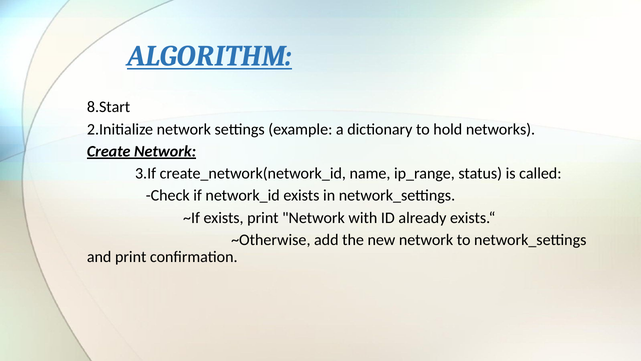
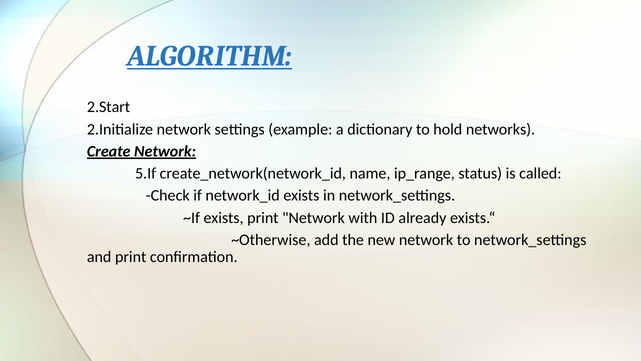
8.Start: 8.Start -> 2.Start (109, 107)
3.If: 3.If -> 5.If (146, 173)
